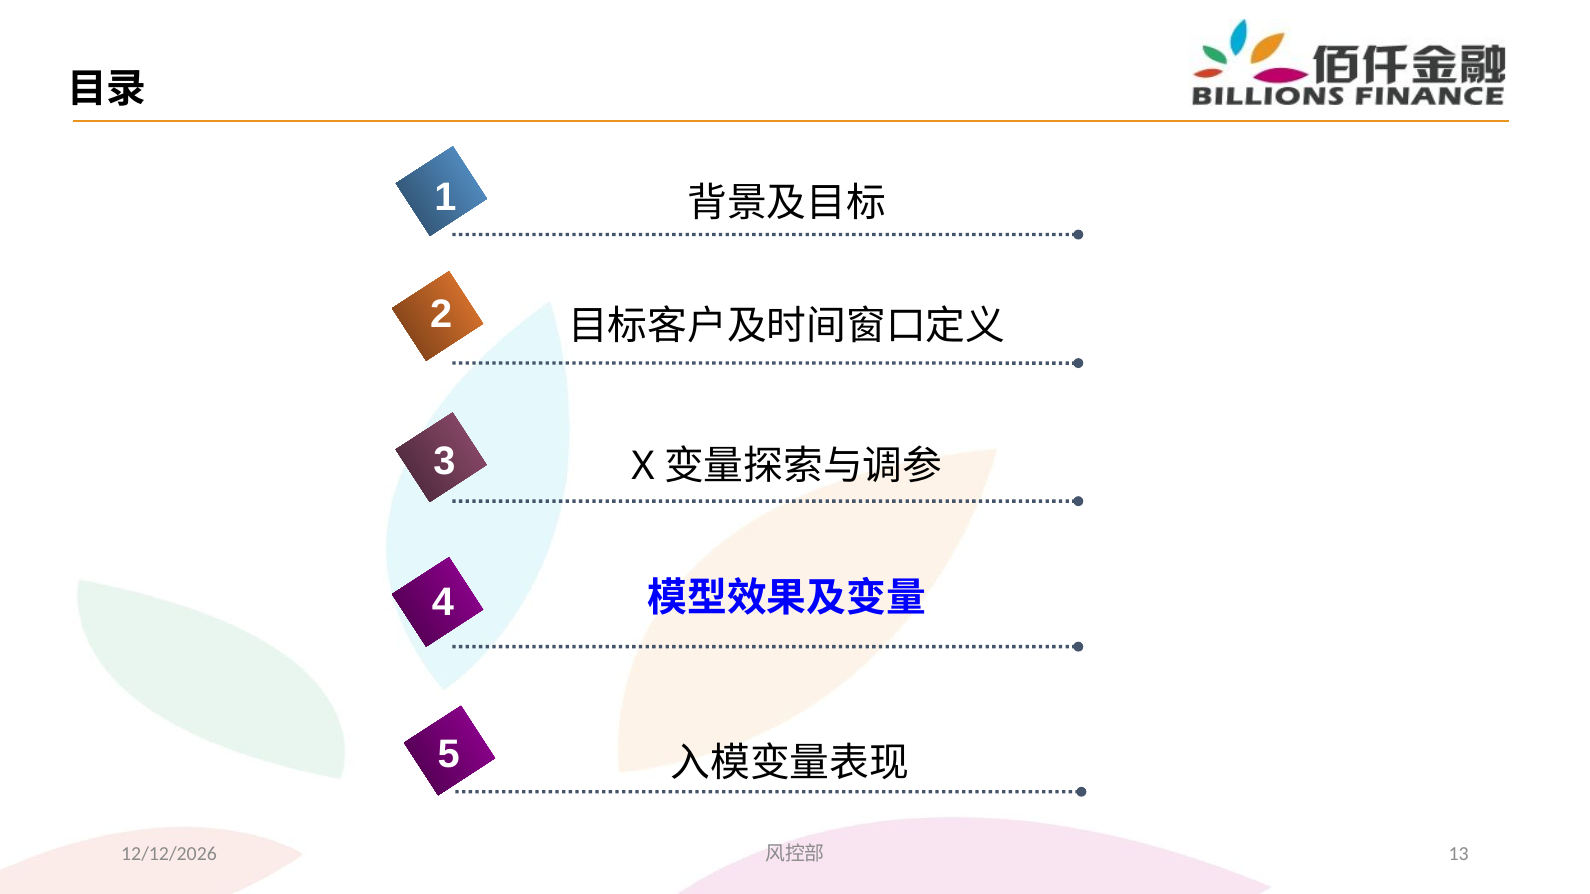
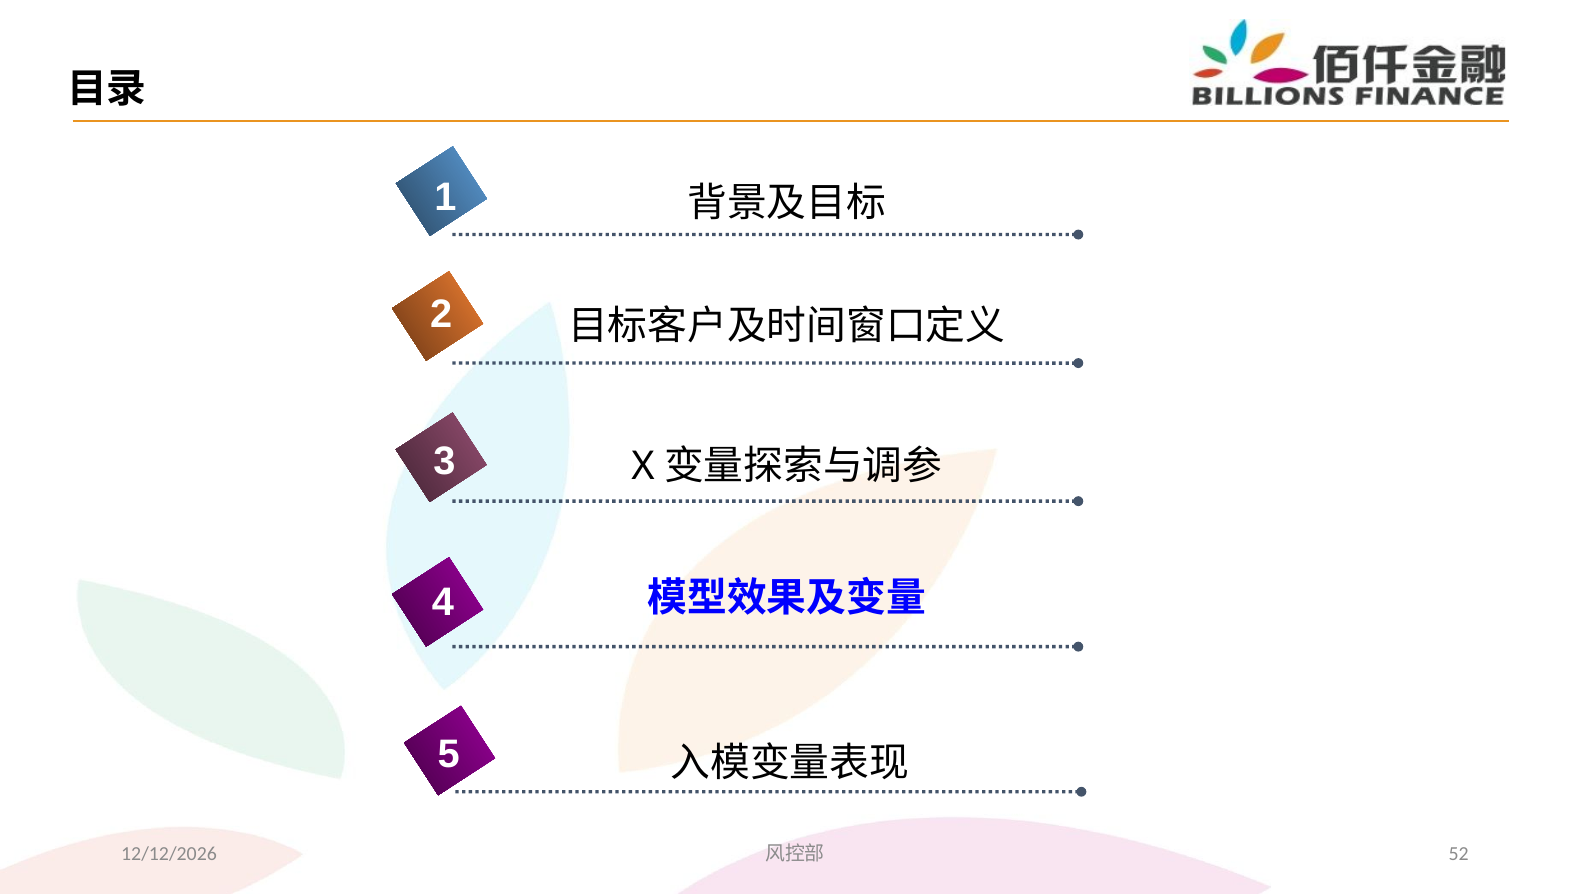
13: 13 -> 52 (1459, 854)
